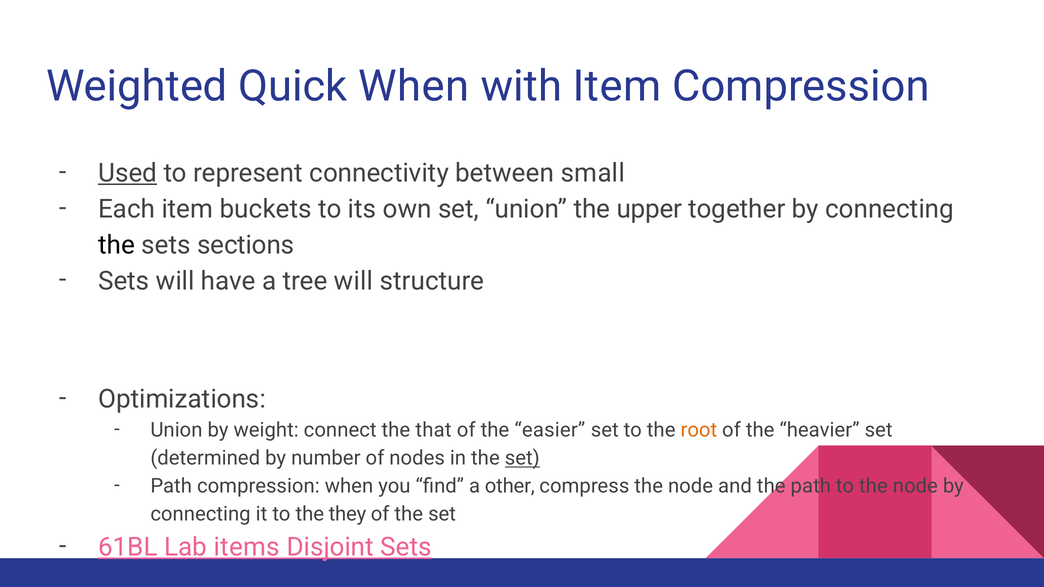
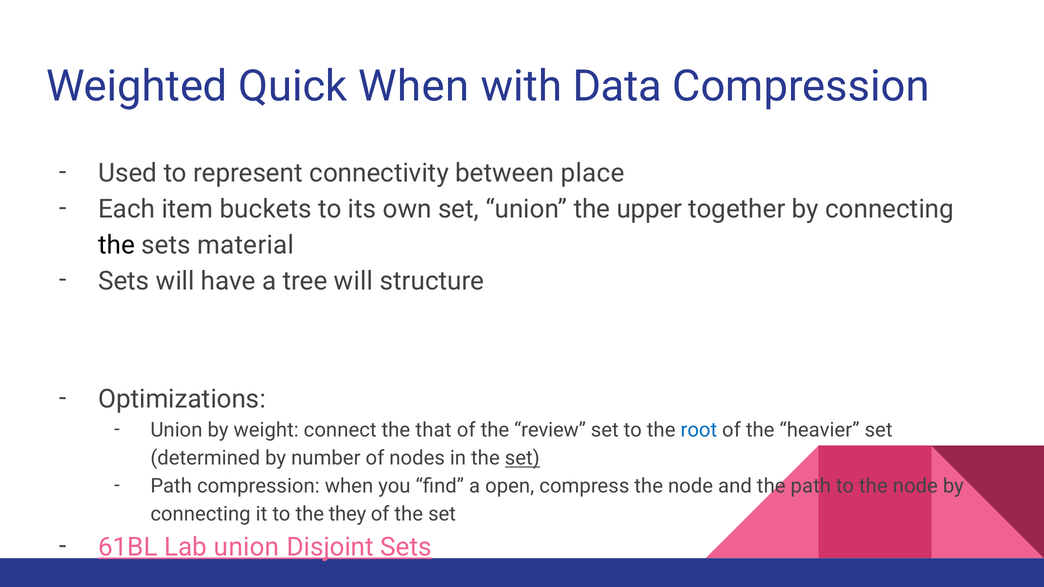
with Item: Item -> Data (617, 86)
Used underline: present -> none (128, 173)
small: small -> place (593, 173)
sections: sections -> material (246, 245)
easier: easier -> review (550, 430)
root colour: orange -> blue (699, 430)
other: other -> open (510, 486)
Lab items: items -> union (247, 547)
